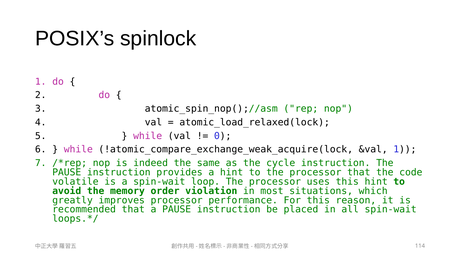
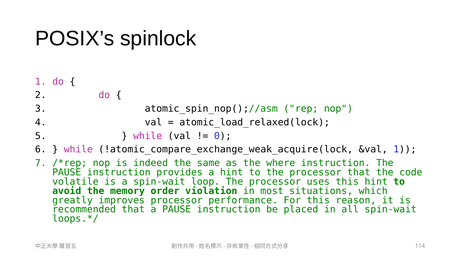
cycle: cycle -> where (281, 164)
